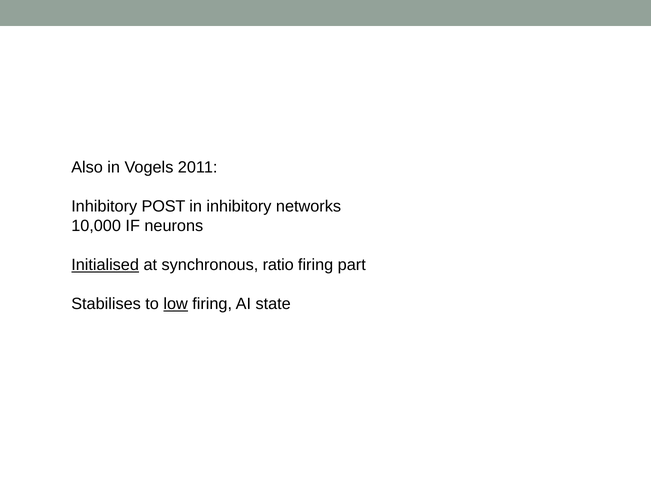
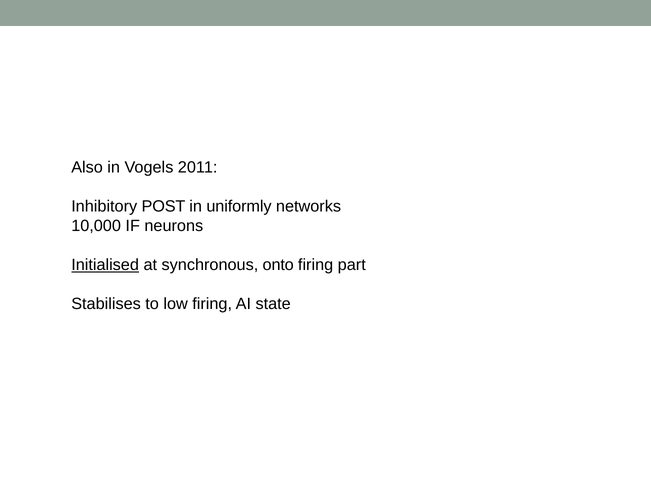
in inhibitory: inhibitory -> uniformly (239, 207)
ratio: ratio -> onto (278, 265)
low underline: present -> none (176, 304)
